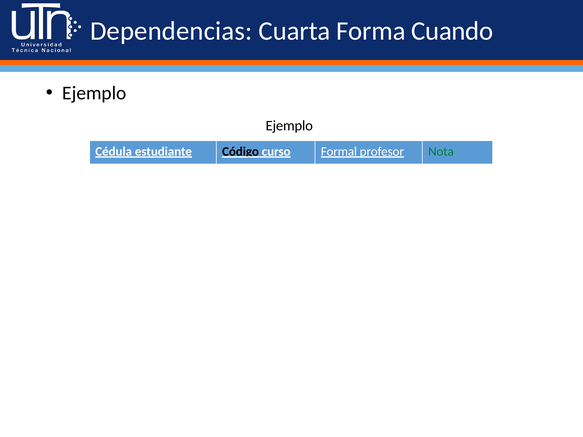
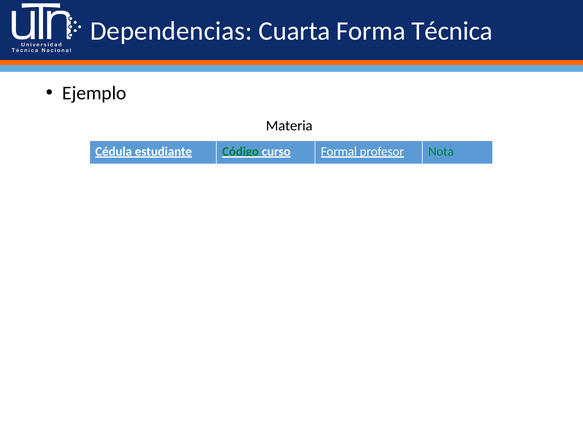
Cuando: Cuando -> Técnica (452, 31)
Ejemplo: Ejemplo -> Materia (289, 126)
Código colour: black -> green (241, 152)
